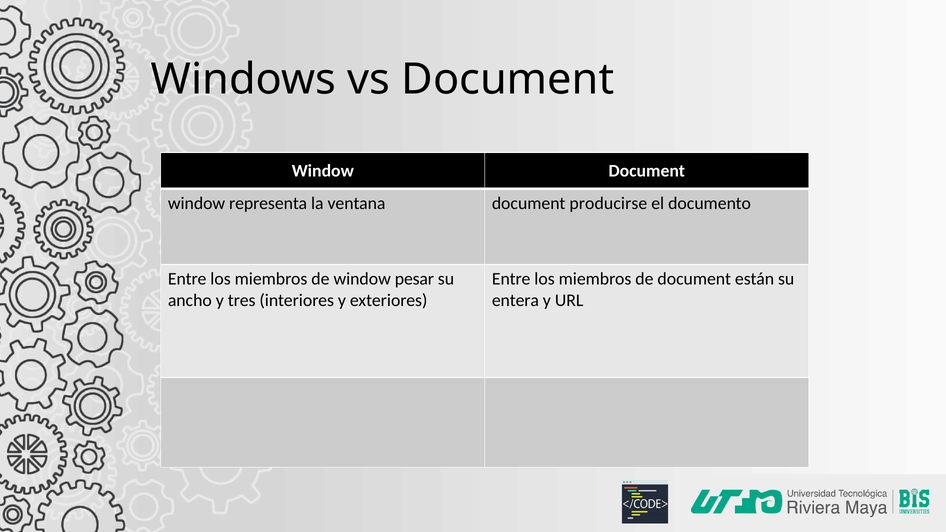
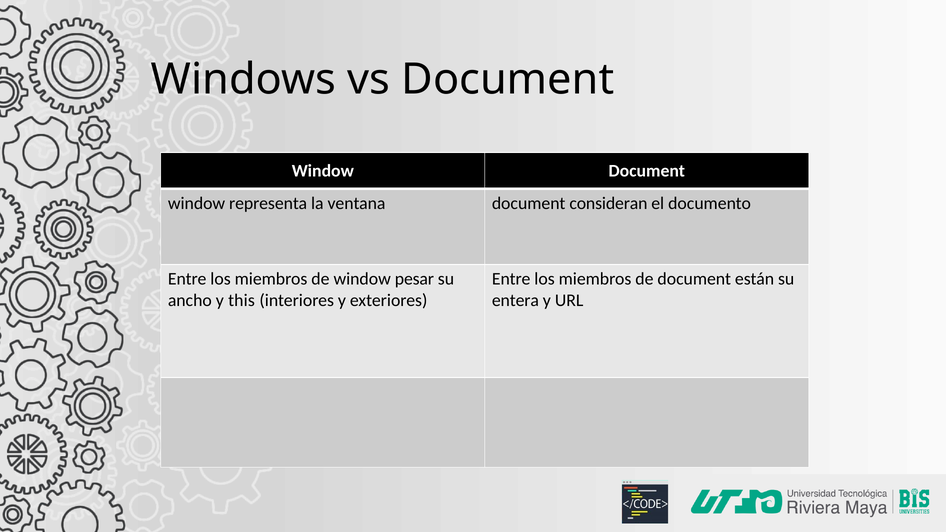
producirse: producirse -> consideran (608, 204)
tres: tres -> this (242, 301)
